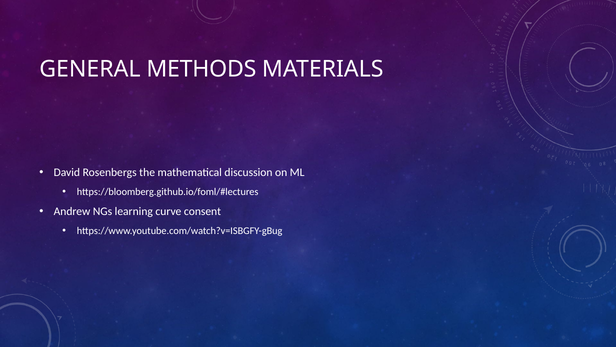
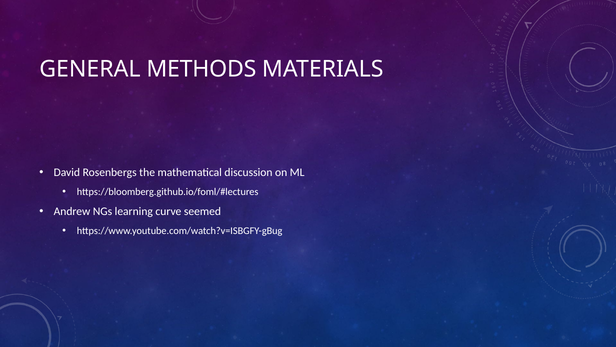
consent: consent -> seemed (202, 211)
